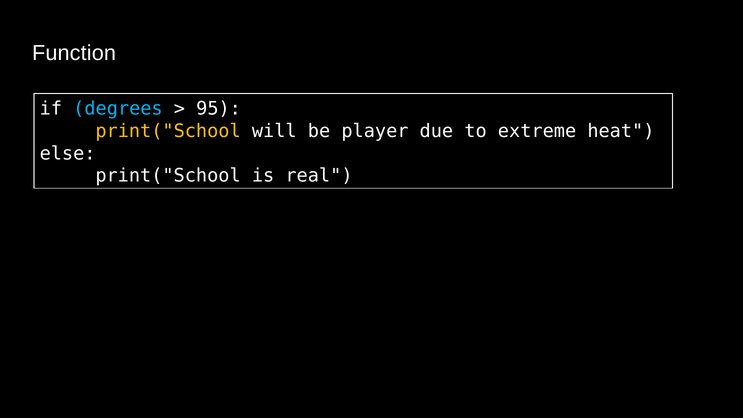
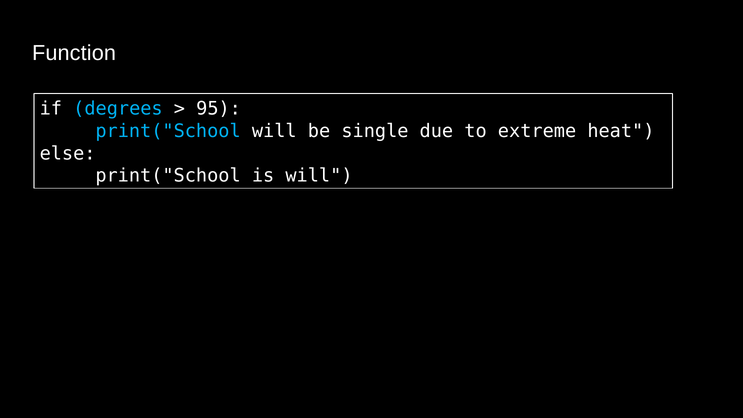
print("School colour: yellow -> light blue (168, 131)
player: player -> single (375, 131)
is real: real -> will (319, 176)
